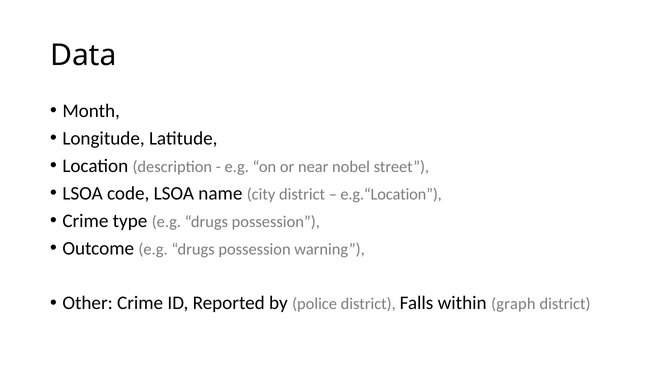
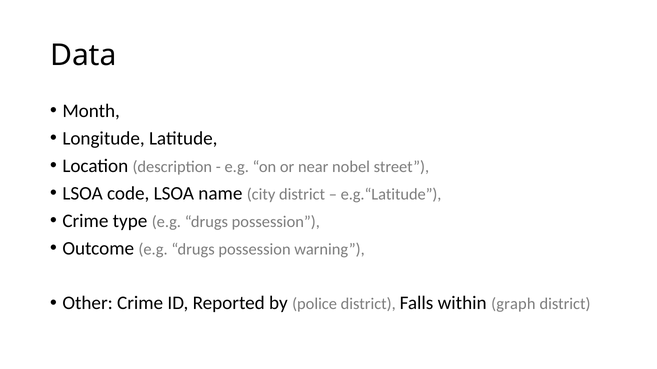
e.g.“Location: e.g.“Location -> e.g.“Latitude (391, 194)
